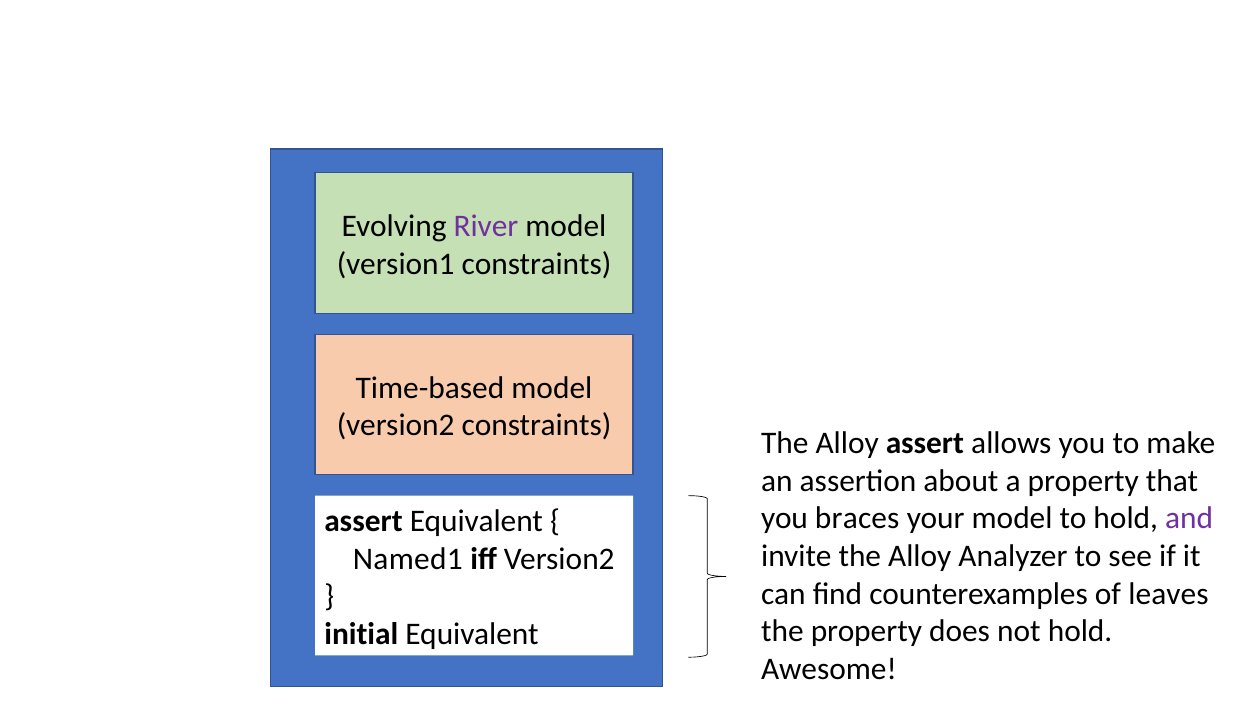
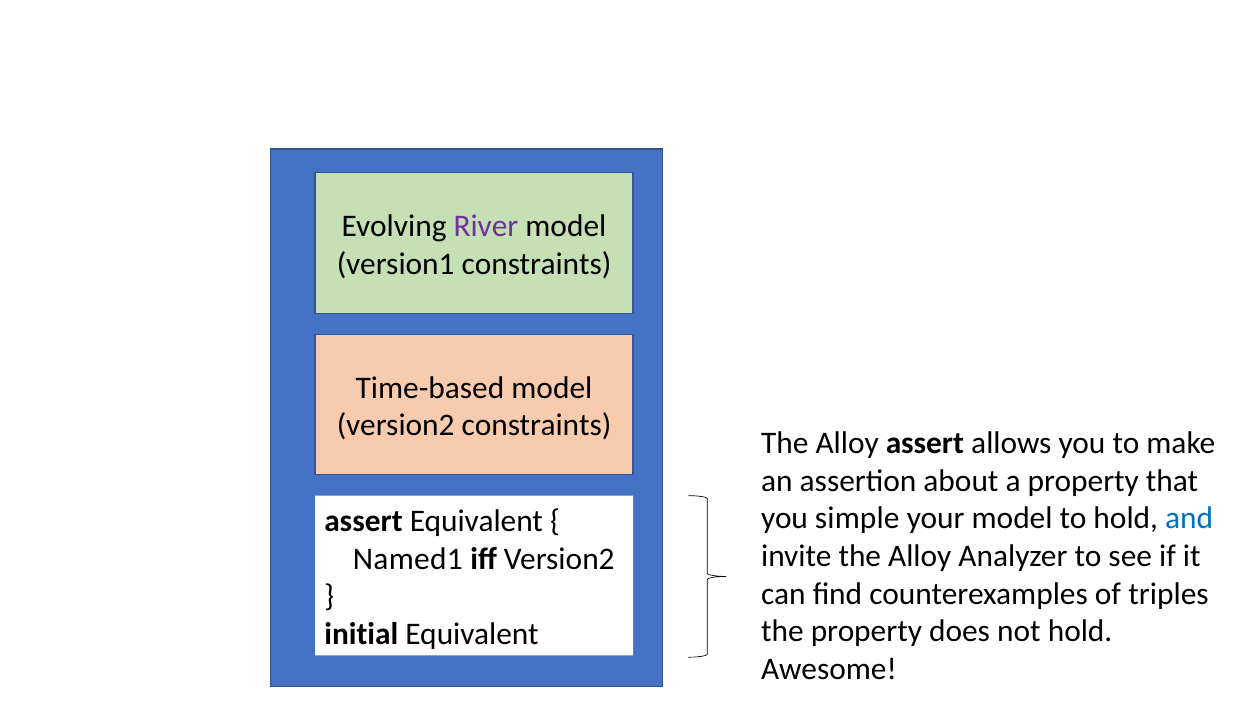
braces: braces -> simple (857, 519)
and colour: purple -> blue (1189, 519)
leaves: leaves -> triples (1169, 594)
